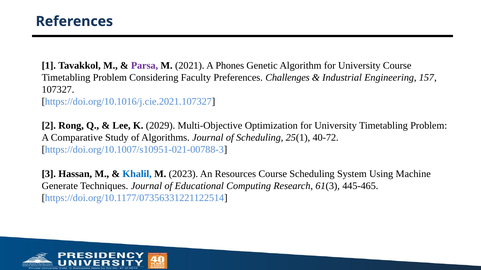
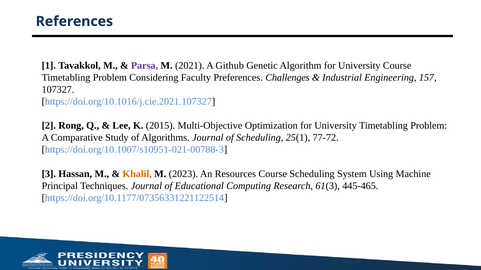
Phones: Phones -> Github (230, 66)
2029: 2029 -> 2015 (161, 126)
40-72: 40-72 -> 77-72 (326, 138)
Khalil colour: blue -> orange (137, 174)
Generate: Generate -> Principal (60, 186)
